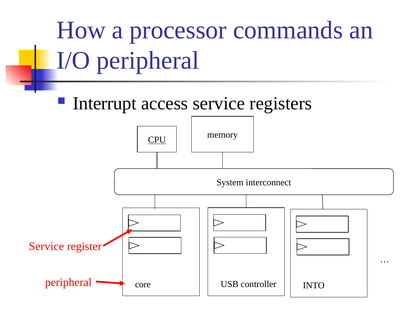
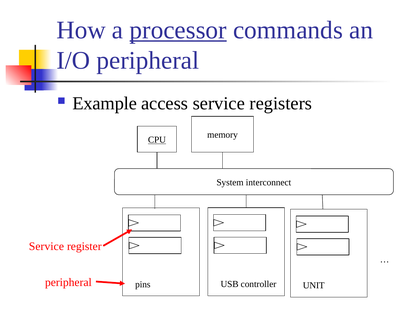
processor underline: none -> present (178, 30)
Interrupt: Interrupt -> Example (105, 103)
core: core -> pins (143, 285)
INTO: INTO -> UNIT (314, 286)
